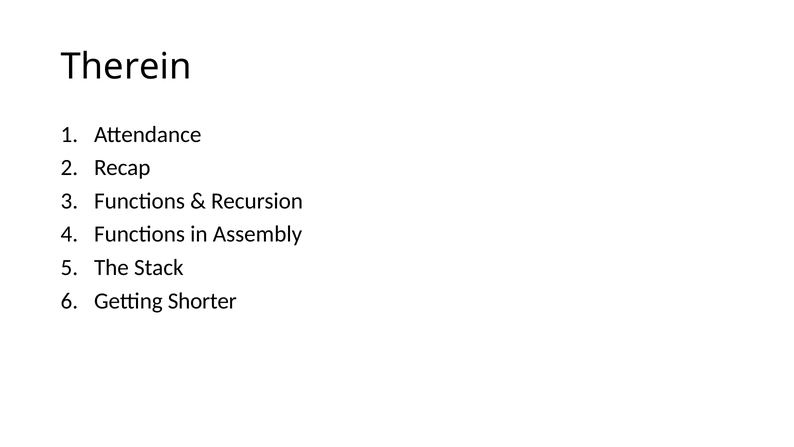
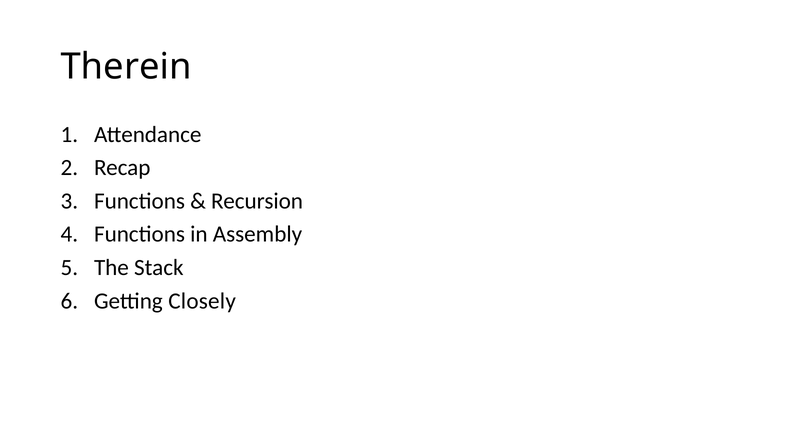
Shorter: Shorter -> Closely (202, 301)
